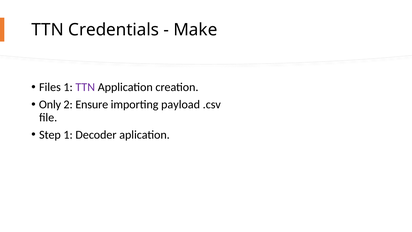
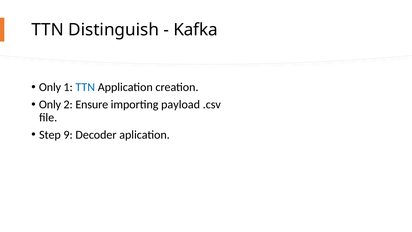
Credentials: Credentials -> Distinguish (114, 30)
Make: Make -> Kafka (196, 30)
Files: Files -> Only (50, 87)
TTN colour: purple -> blue (85, 87)
Step 1: 1 -> 9 (68, 135)
